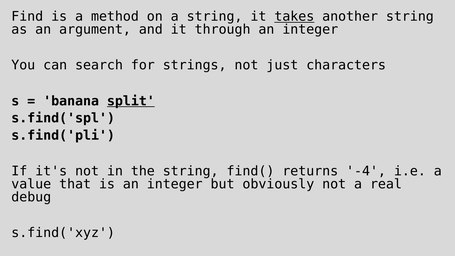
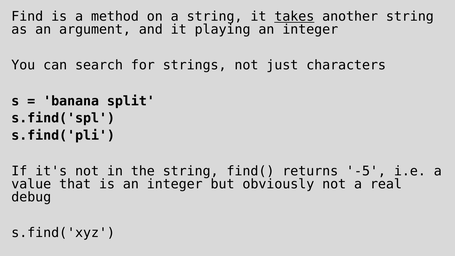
through: through -> playing (223, 29)
split underline: present -> none (131, 101)
-4: -4 -> -5 (366, 171)
